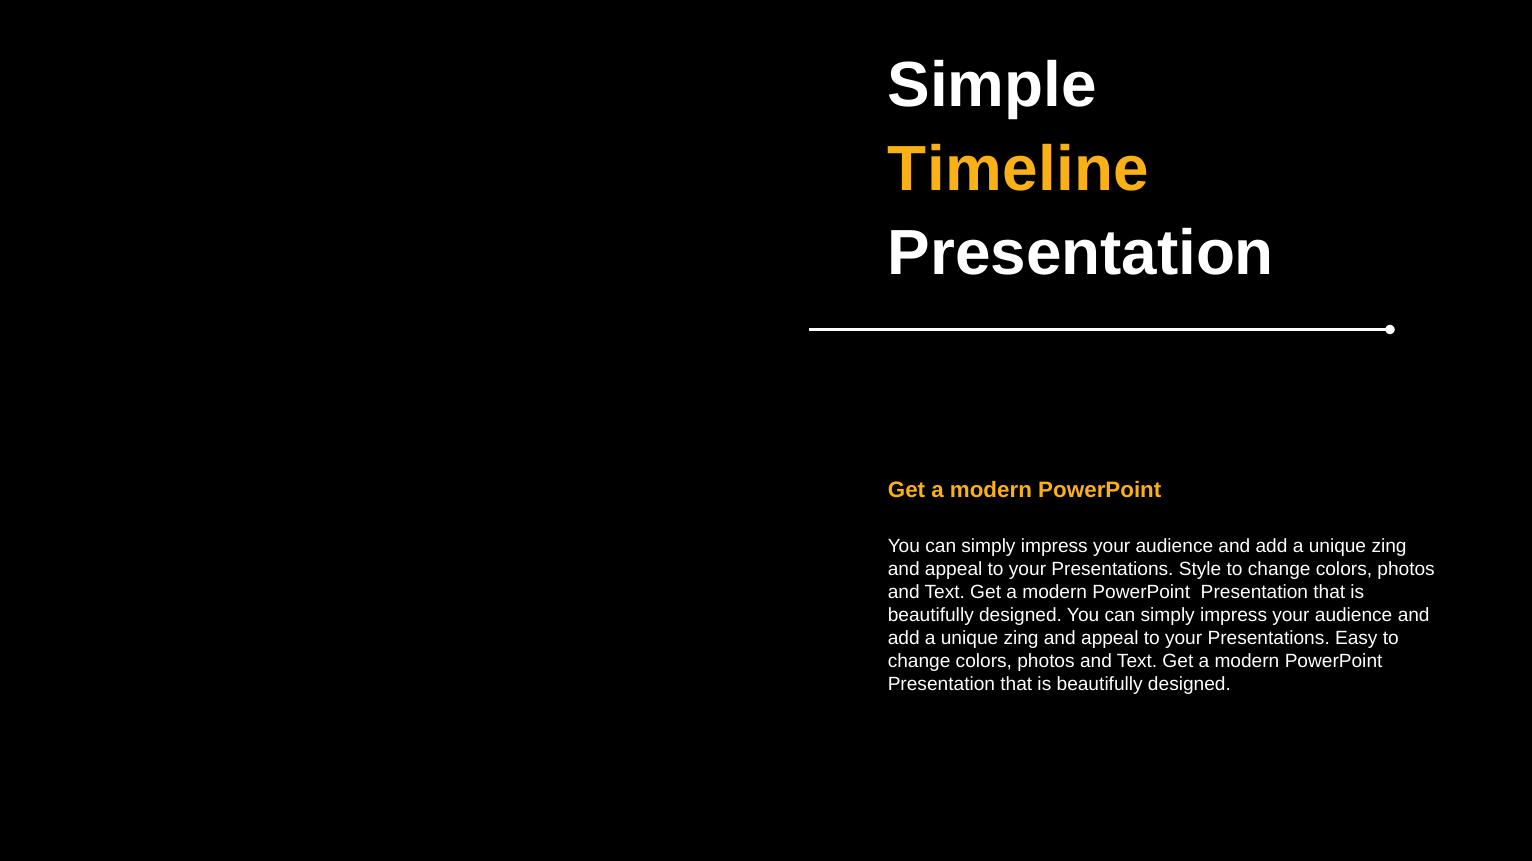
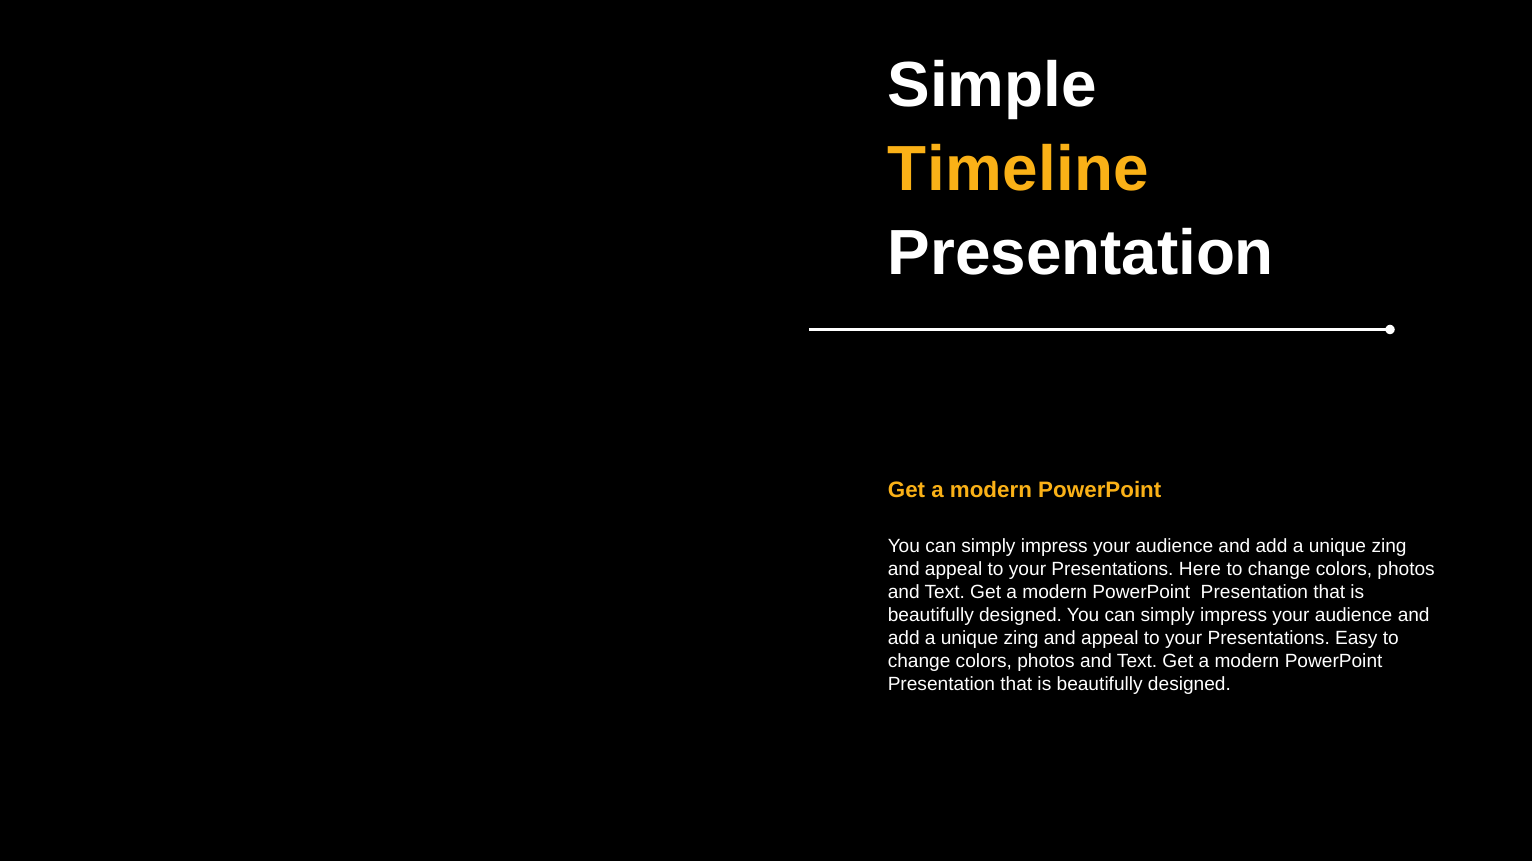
Style: Style -> Here (1200, 570)
